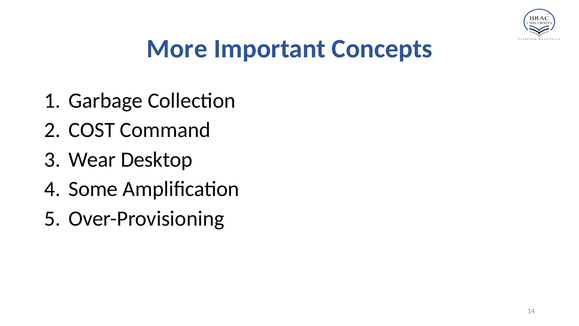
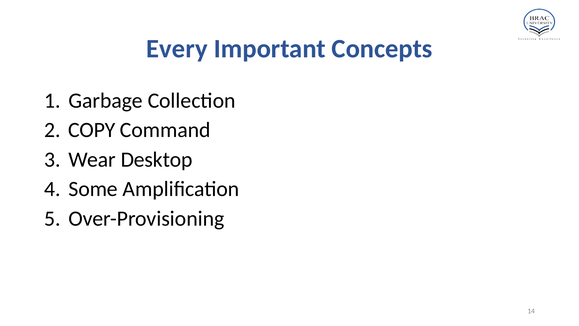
More: More -> Every (177, 49)
COST: COST -> COPY (92, 130)
